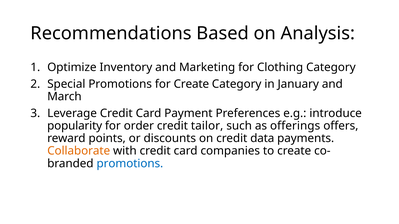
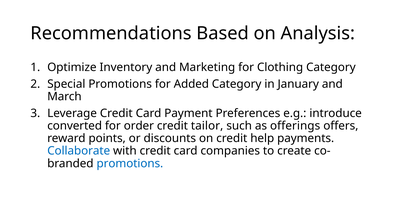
for Create: Create -> Added (191, 84)
popularity: popularity -> converted (75, 126)
data: data -> help (262, 139)
Collaborate colour: orange -> blue (79, 151)
